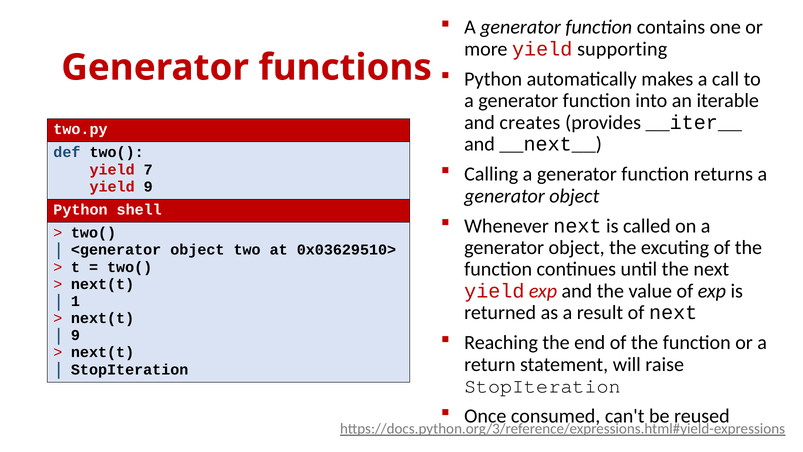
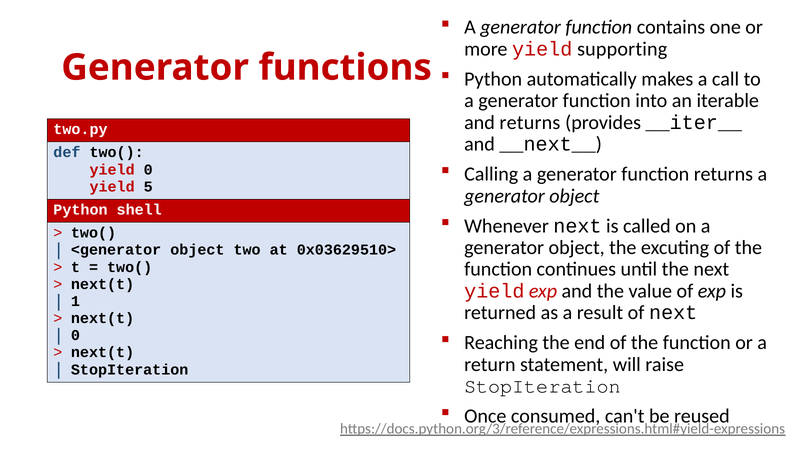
and creates: creates -> returns (530, 122)
yield 7: 7 -> 0 (148, 169)
yield 9: 9 -> 5 (148, 187)
9: 9 -> 0 (75, 335)
